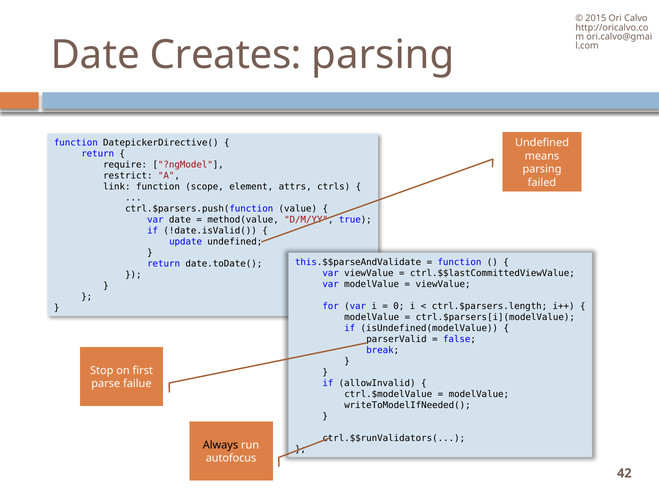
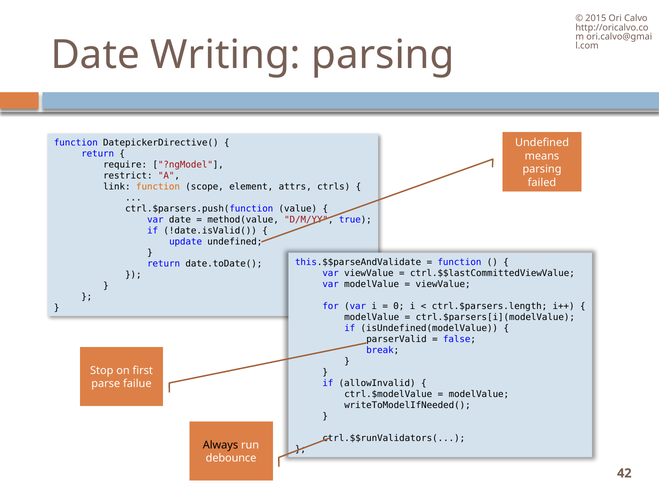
Creates: Creates -> Writing (225, 55)
function colour: black -> orange (158, 187)
autofocus: autofocus -> debounce (231, 459)
